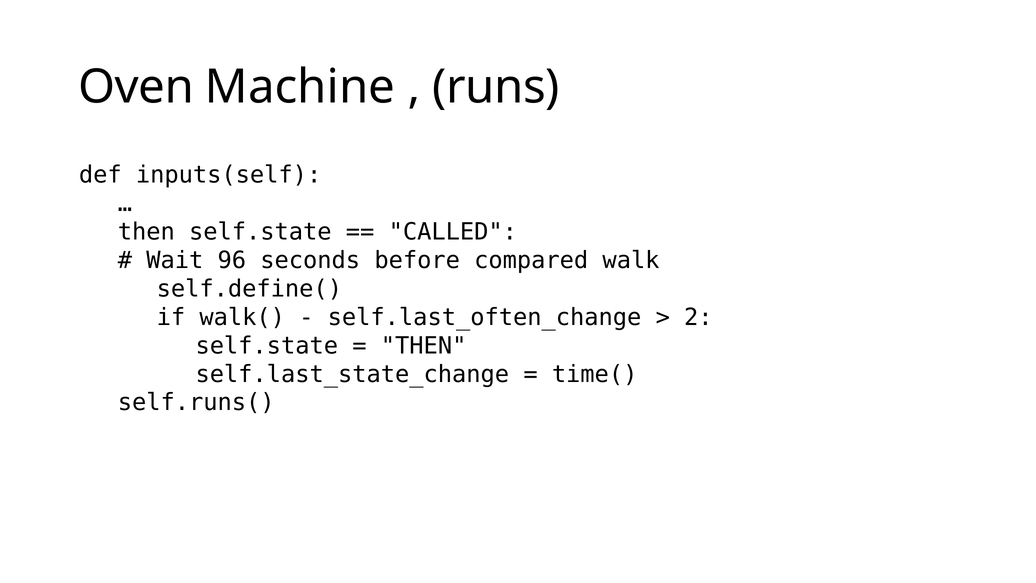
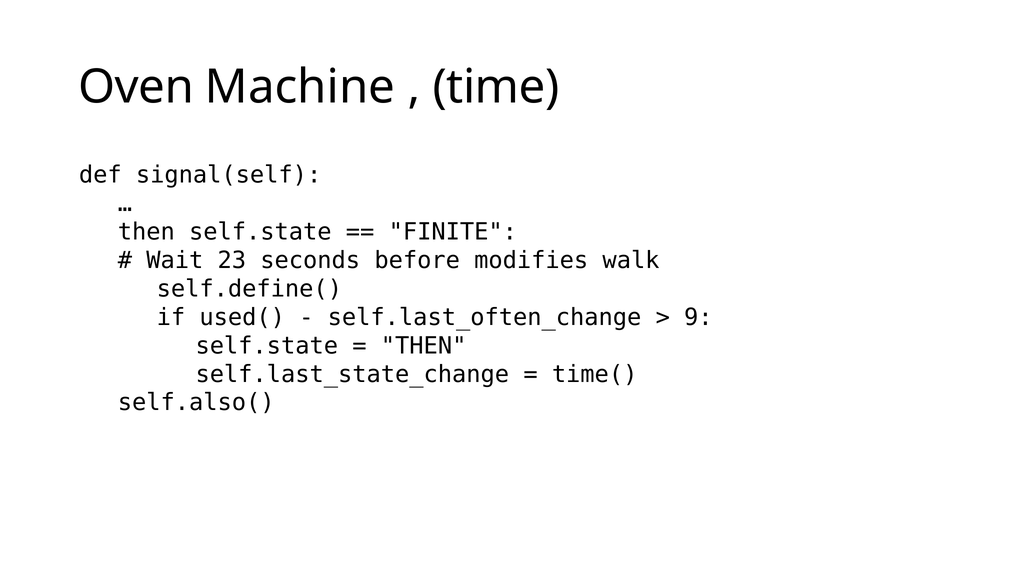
runs: runs -> time (496, 87)
inputs(self: inputs(self -> signal(self (229, 175)
CALLED: CALLED -> FINITE (453, 232)
96: 96 -> 23 (232, 260)
compared: compared -> modifies (531, 260)
walk(: walk( -> used( (242, 317)
2: 2 -> 9 (698, 317)
self.runs(: self.runs( -> self.also( (196, 402)
